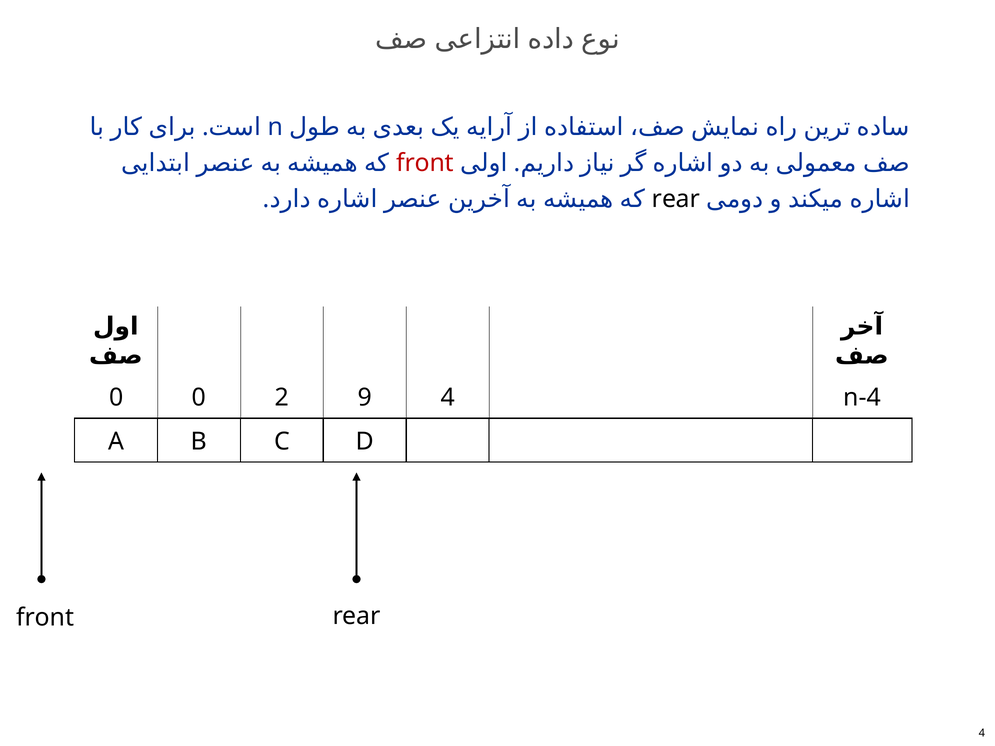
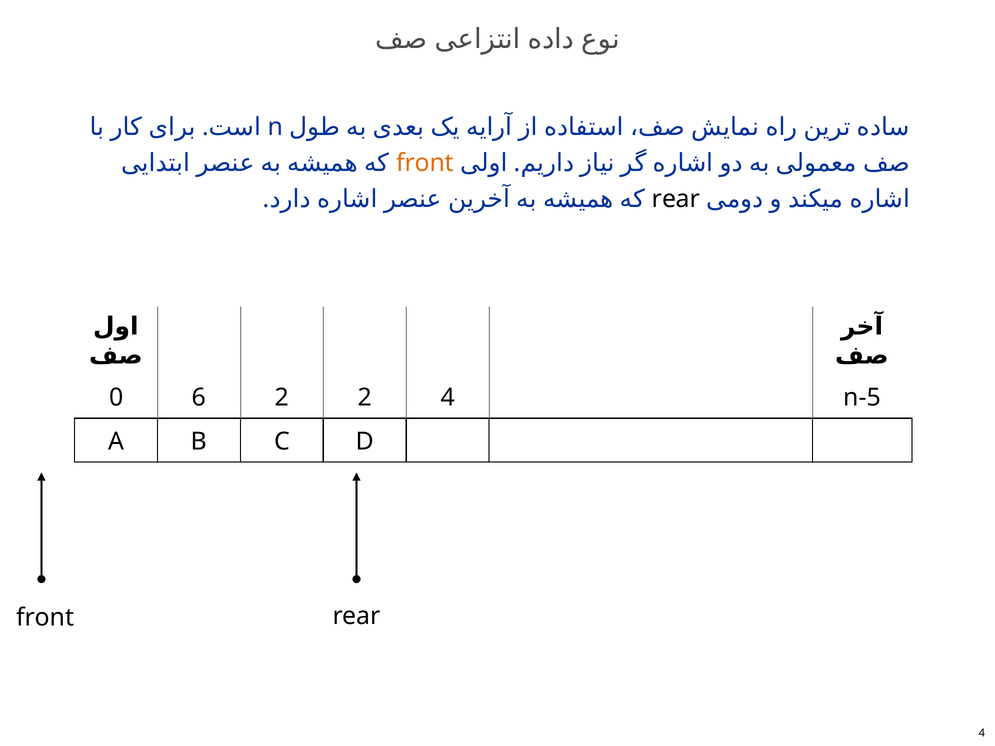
front colour: red -> orange (425, 163)
0 0: 0 -> 6 (199, 398)
2 9: 9 -> 2 (365, 398)
n-4: n-4 -> n-5 (862, 398)
